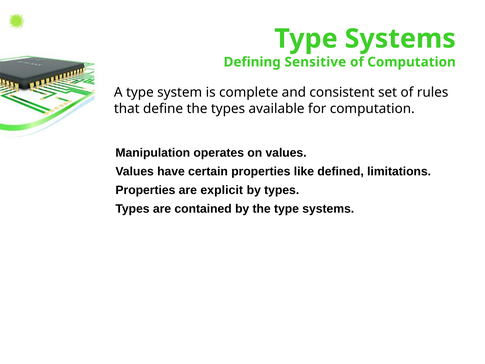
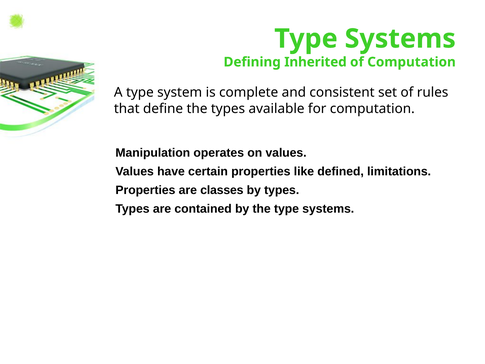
Sensitive: Sensitive -> Inherited (315, 62)
explicit: explicit -> classes (222, 190)
